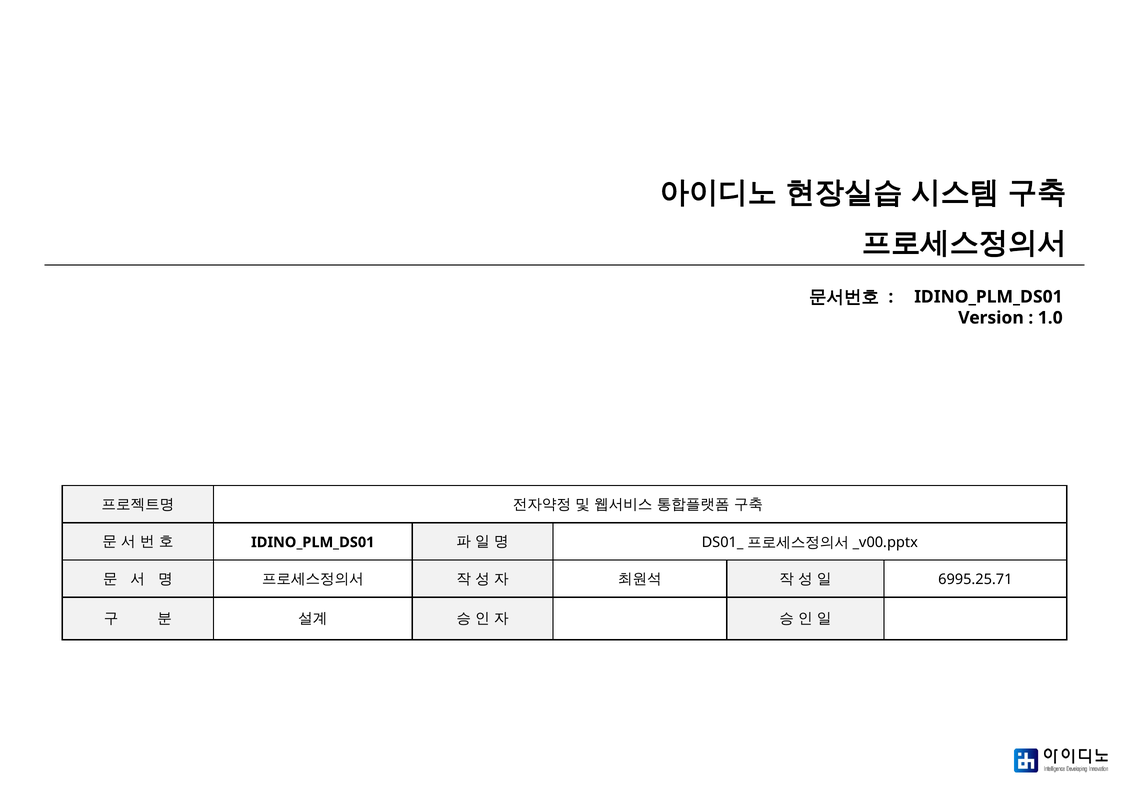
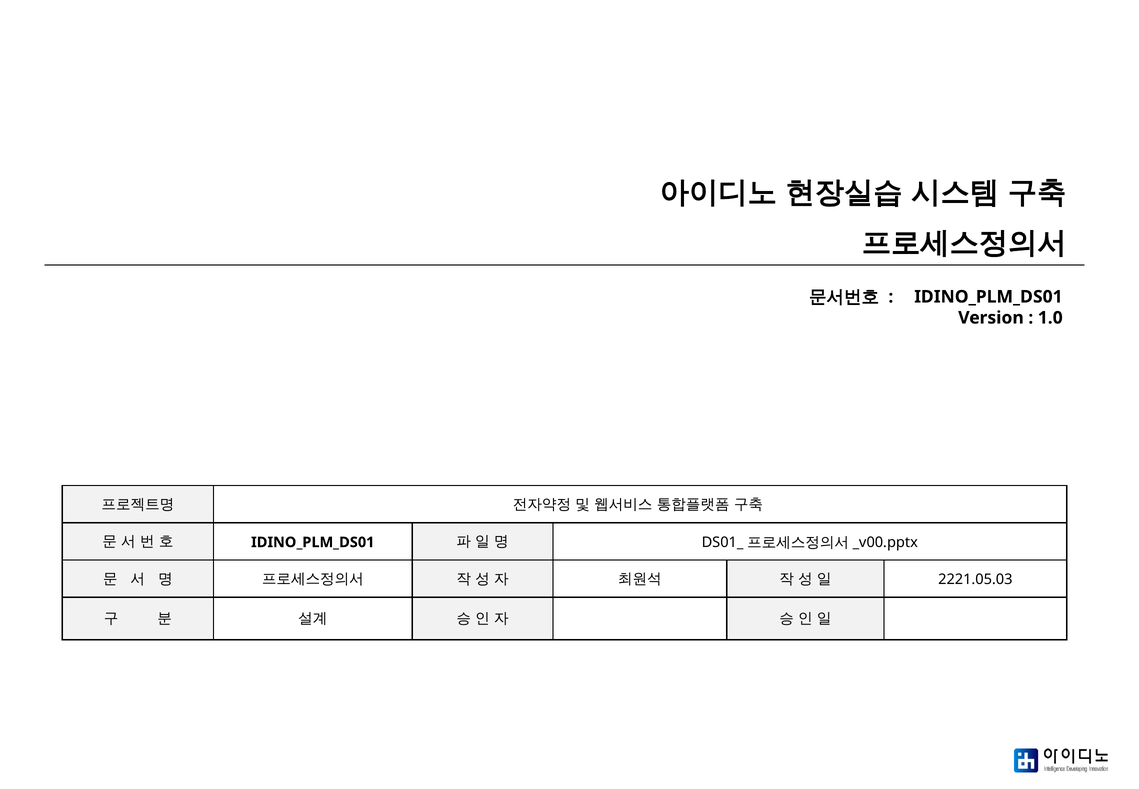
6995.25.71: 6995.25.71 -> 2221.05.03 (975, 579)
